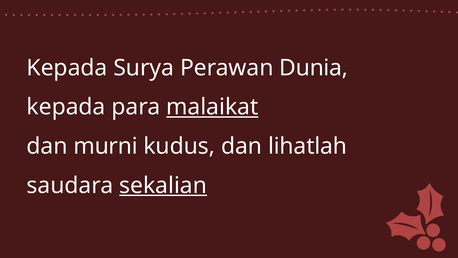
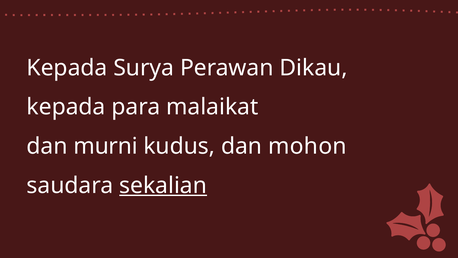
Dunia: Dunia -> Dikau (314, 68)
malaikat underline: present -> none (212, 107)
lihatlah: lihatlah -> mohon (307, 146)
